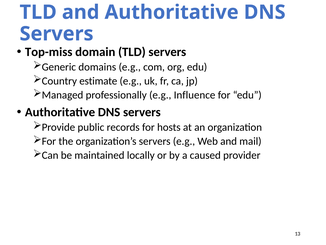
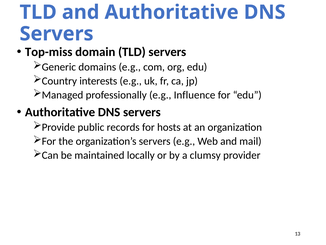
estimate: estimate -> interests (98, 81)
caused: caused -> clumsy (205, 155)
